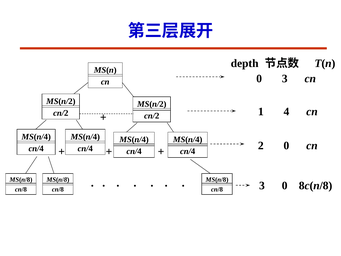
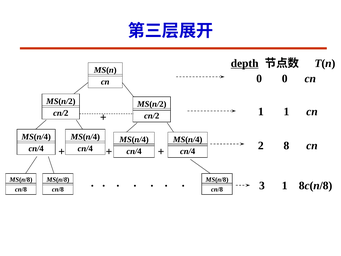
depth underline: none -> present (245, 63)
0 3: 3 -> 0 (285, 79)
1 4: 4 -> 1 (286, 111)
2 0: 0 -> 8 (286, 146)
3 0: 0 -> 1 (285, 185)
